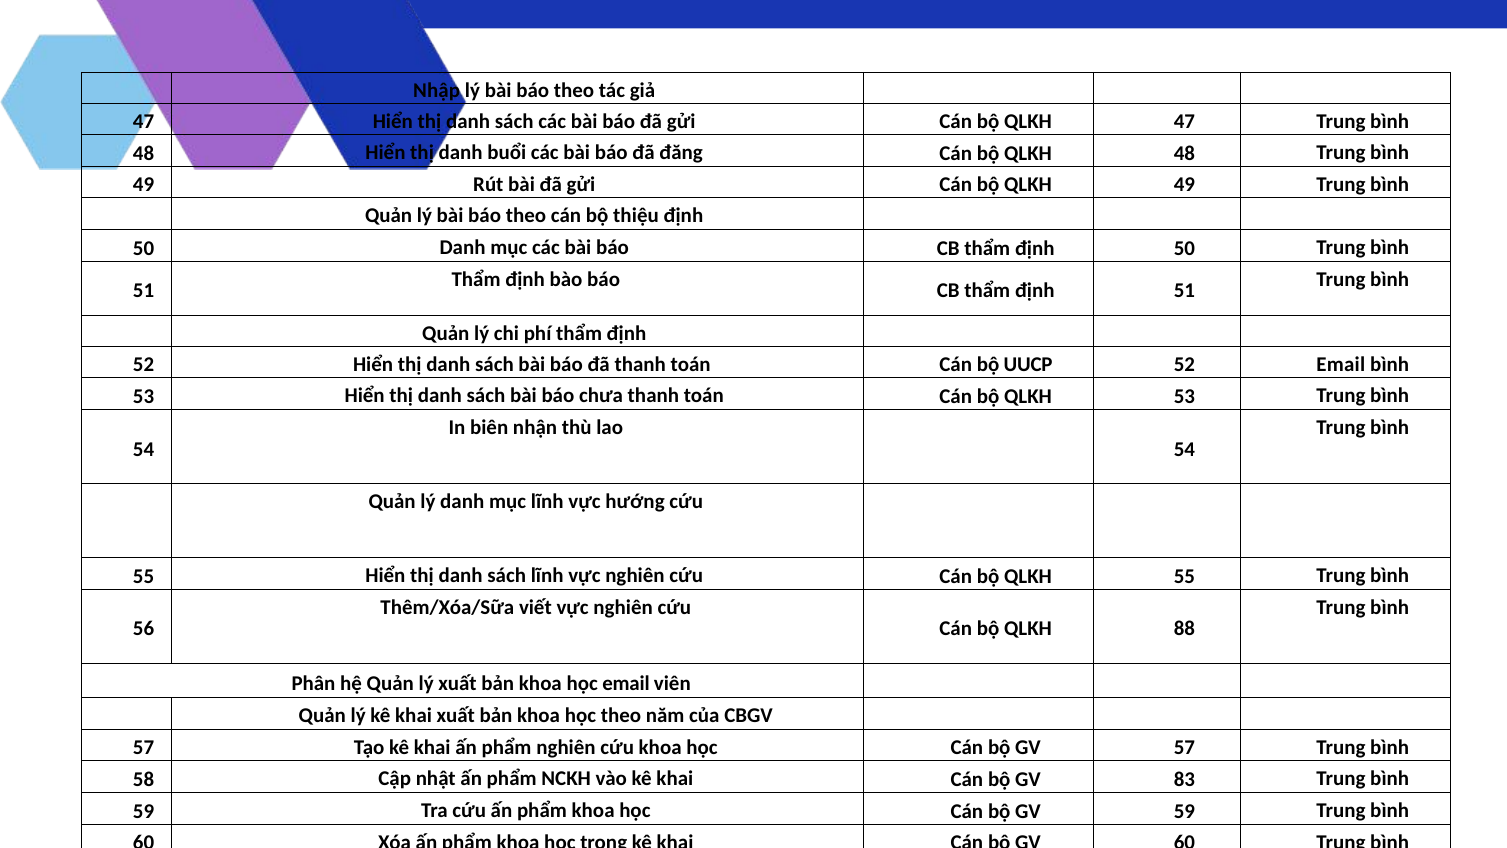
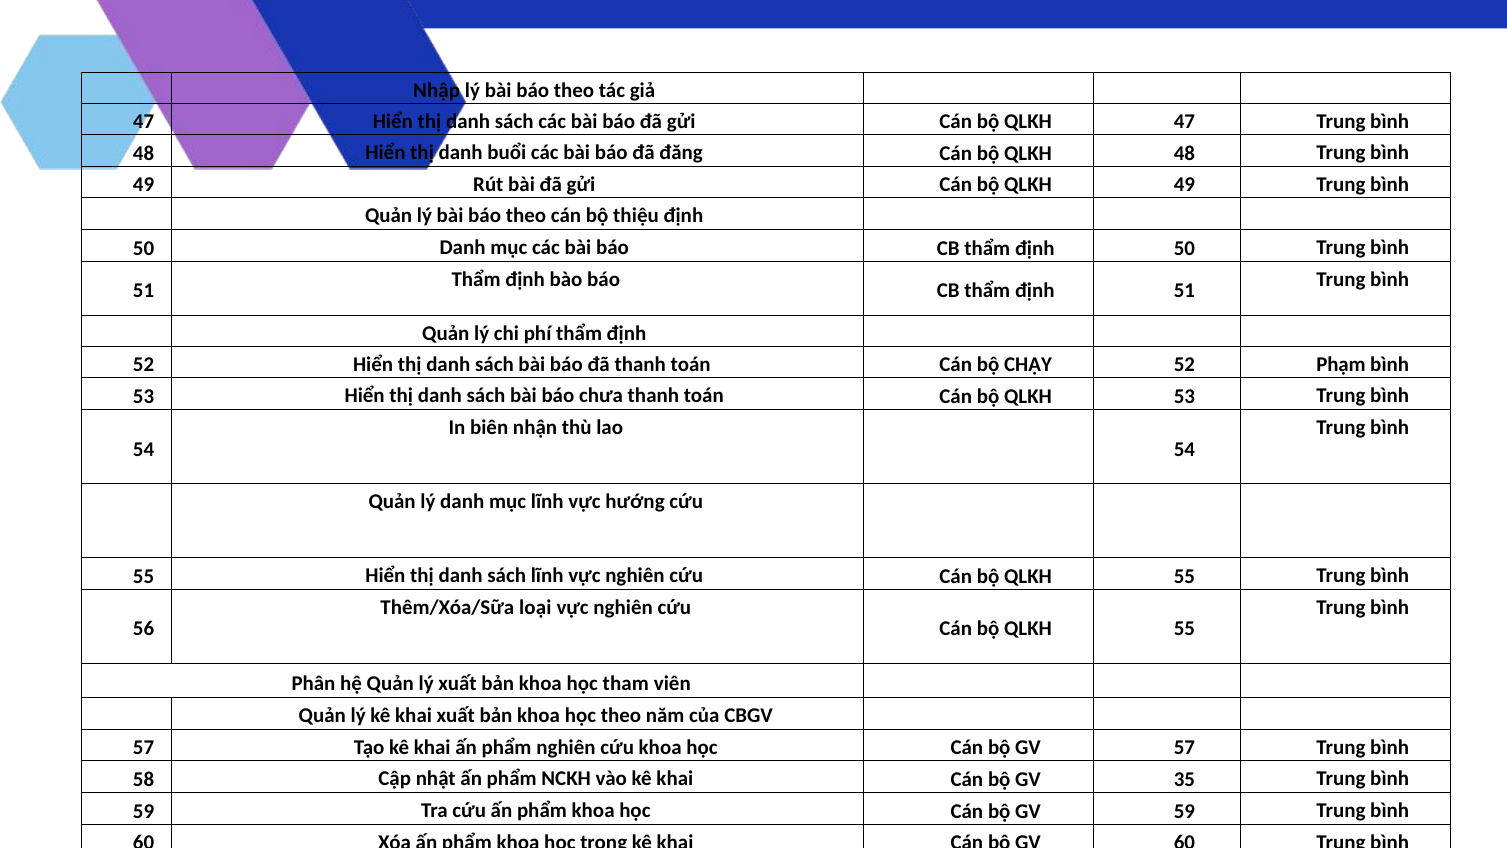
UUCP: UUCP -> CHẠY (1028, 365)
52 Email: Email -> Phạm (1341, 364)
viết: viết -> loại (535, 607)
88: 88 -> 55 (1184, 629)
học email: email -> tham (626, 683)
83: 83 -> 35 (1184, 779)
